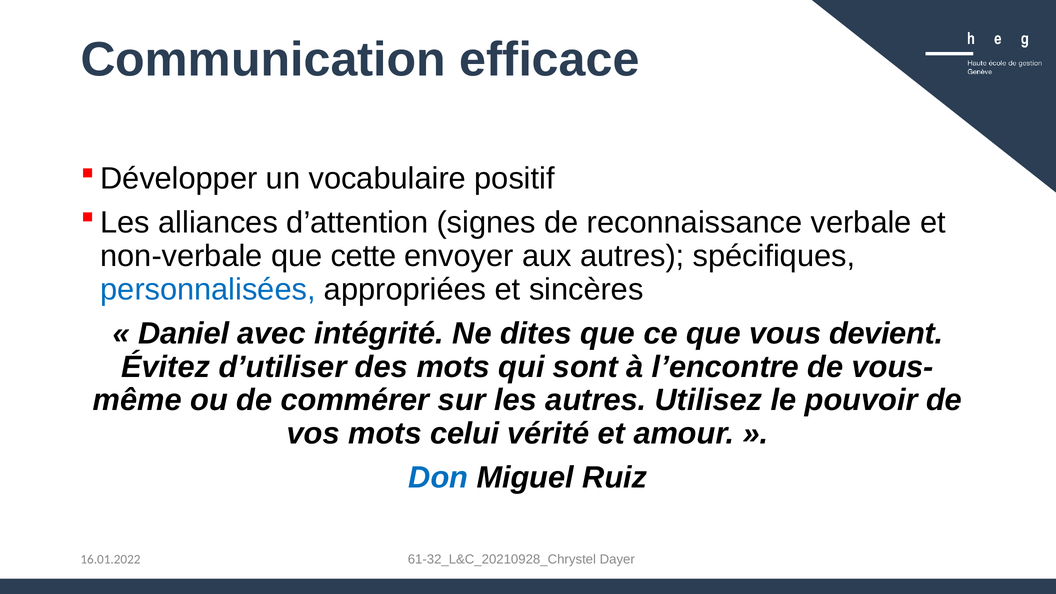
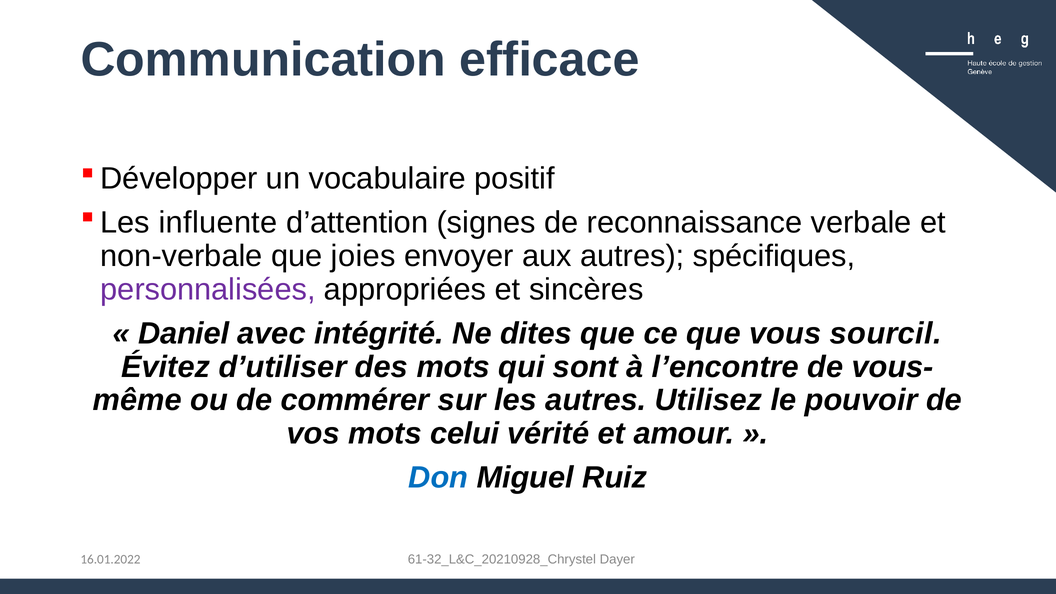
alliances: alliances -> influente (218, 223)
cette: cette -> joies (363, 256)
personnalisées colour: blue -> purple (208, 289)
devient: devient -> sourcil (886, 334)
